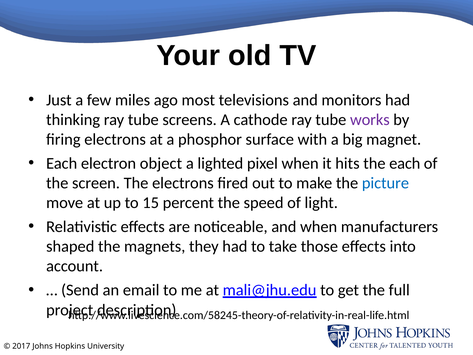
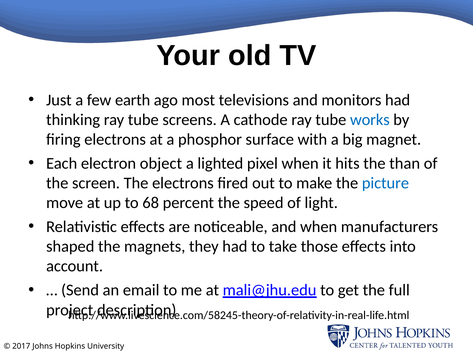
miles: miles -> earth (133, 100)
works colour: purple -> blue (370, 120)
the each: each -> than (405, 163)
15: 15 -> 68 (151, 203)
